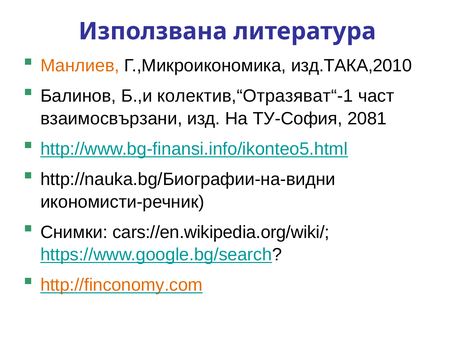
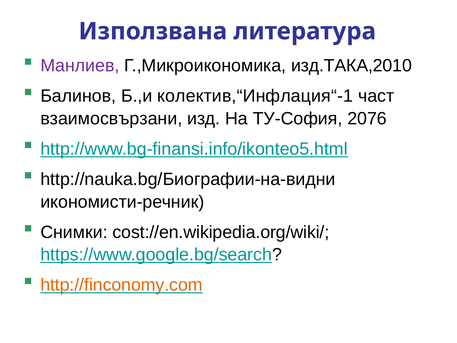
Манлиев colour: orange -> purple (80, 66)
колектив,“Отразяват“-1: колектив,“Отразяват“-1 -> колектив,“Инфлация“-1 (255, 96)
2081: 2081 -> 2076 (367, 118)
cars://en.wikipedia.org/wiki/: cars://en.wikipedia.org/wiki/ -> cost://en.wikipedia.org/wiki/ (221, 232)
